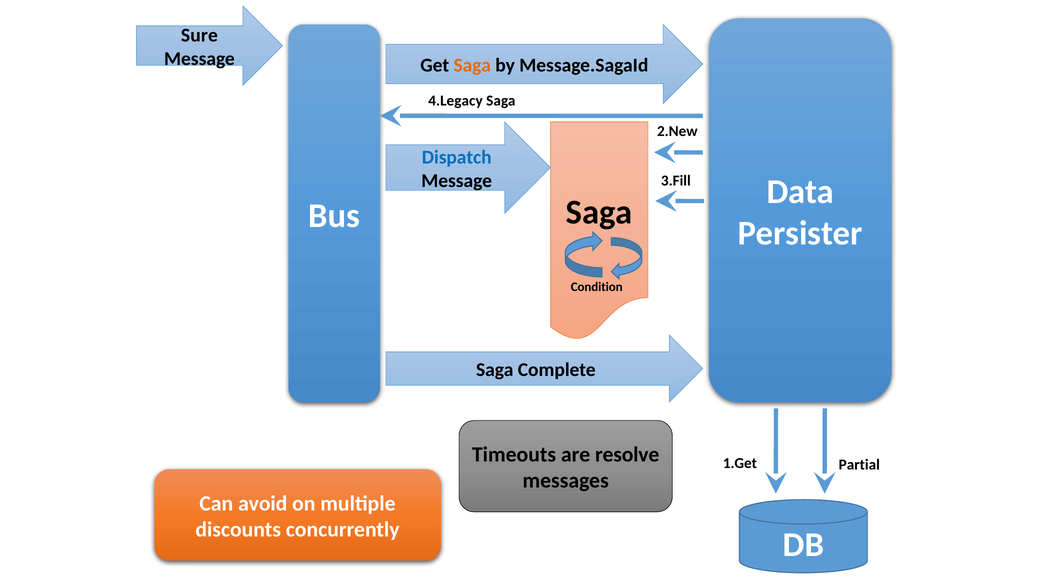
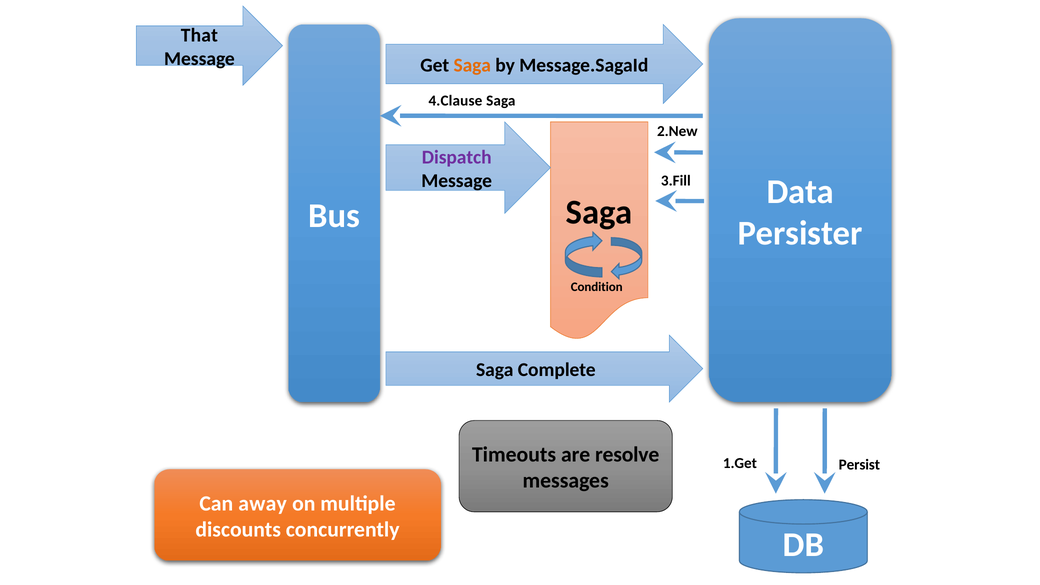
Sure: Sure -> That (199, 35)
4.Legacy: 4.Legacy -> 4.Clause (455, 101)
Dispatch colour: blue -> purple (457, 157)
Partial: Partial -> Persist (859, 465)
avoid: avoid -> away (263, 503)
